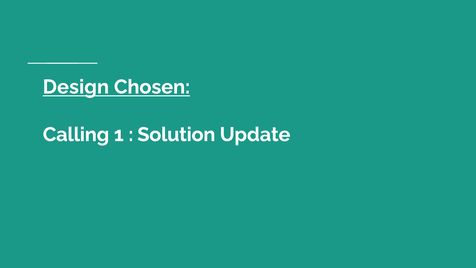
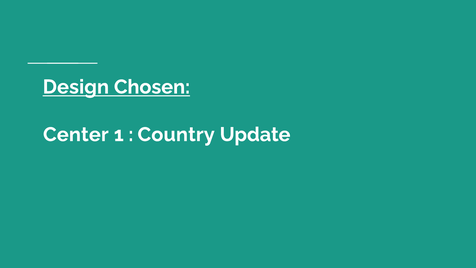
Calling: Calling -> Center (76, 134)
Solution: Solution -> Country (176, 134)
